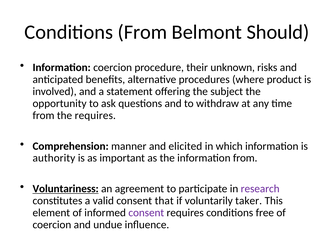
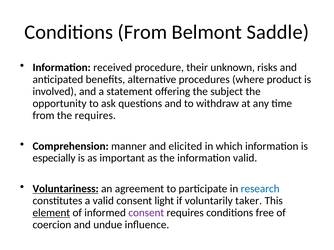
Should: Should -> Saddle (278, 32)
Information coercion: coercion -> received (113, 68)
authority: authority -> especially (54, 158)
information from: from -> valid (245, 158)
research colour: purple -> blue (260, 189)
that: that -> light (164, 201)
element underline: none -> present (51, 213)
